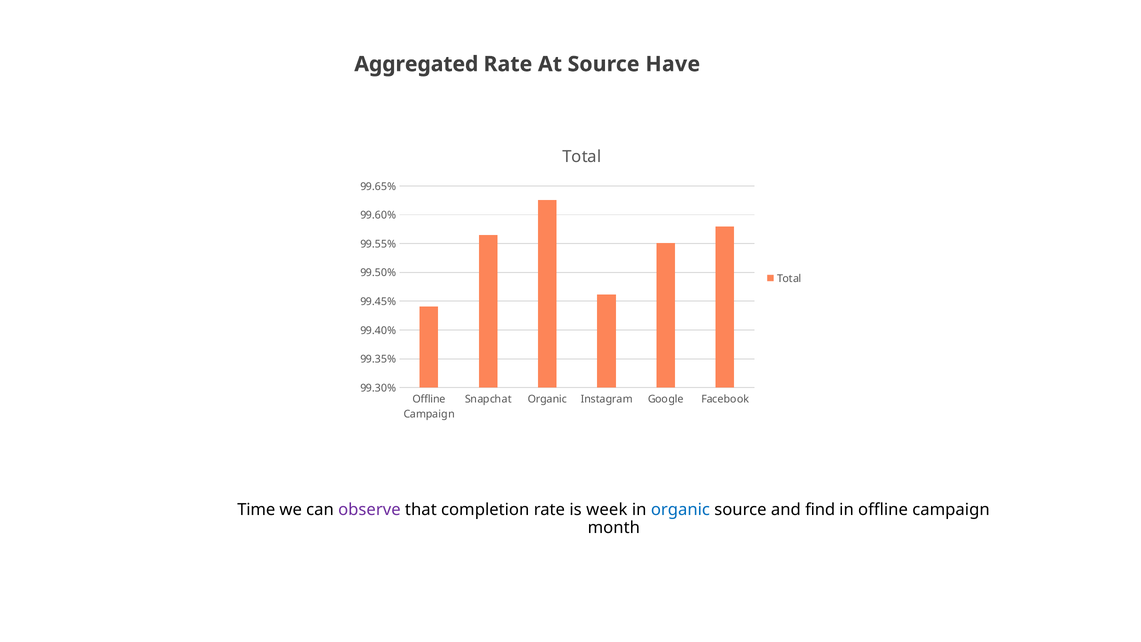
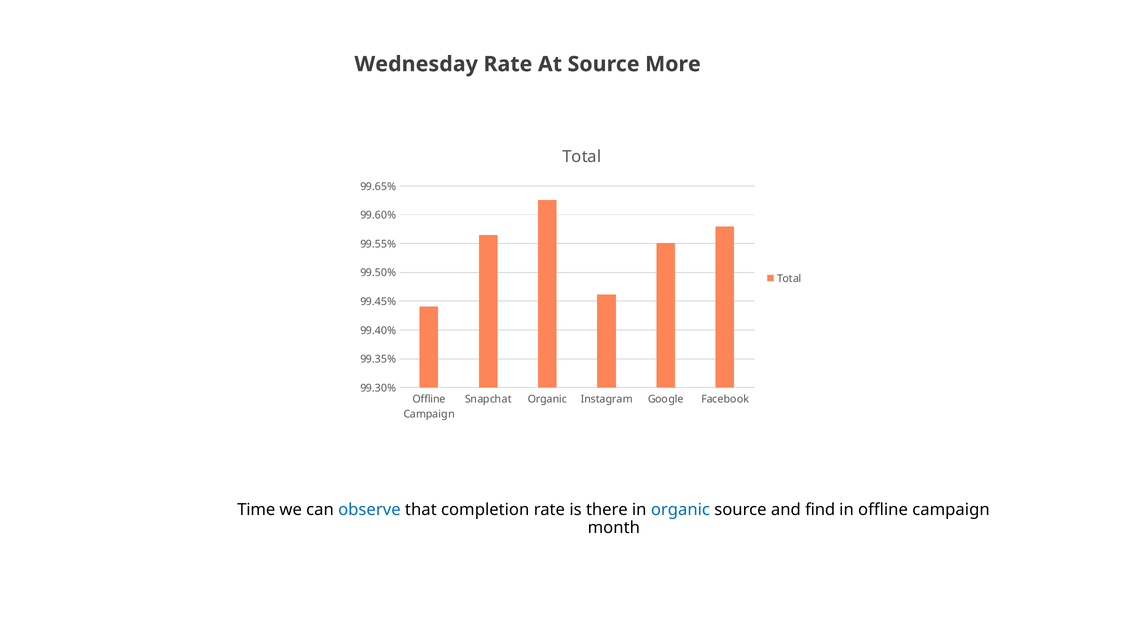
Aggregated: Aggregated -> Wednesday (416, 64)
Have: Have -> More (673, 64)
observe colour: purple -> blue (369, 510)
week: week -> there (607, 510)
